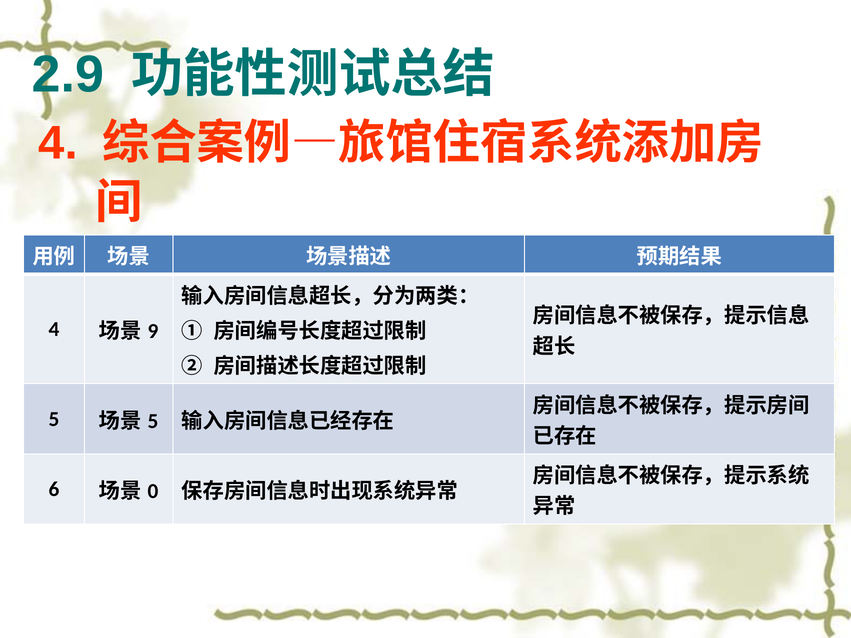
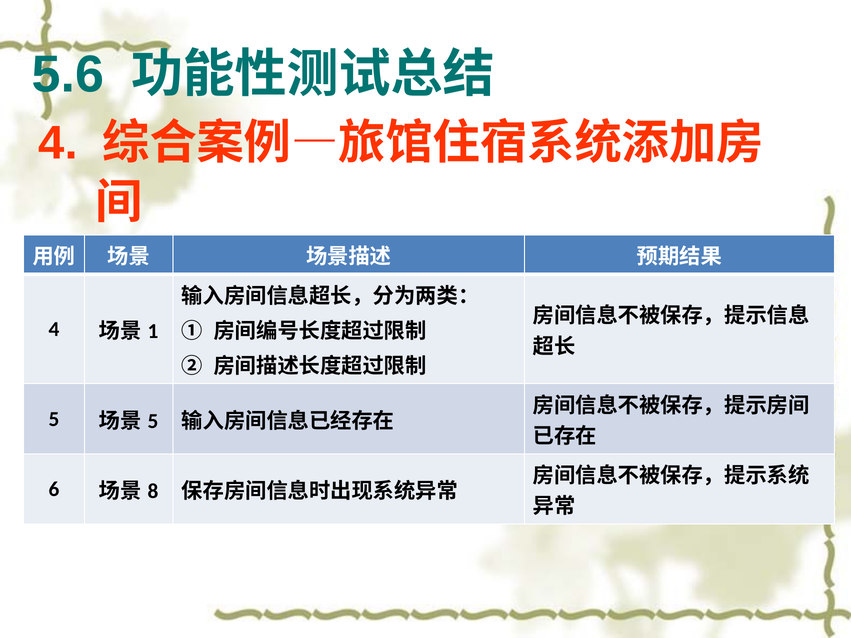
2.9: 2.9 -> 5.6 (68, 74)
9: 9 -> 1 (153, 331)
0: 0 -> 8 (153, 491)
